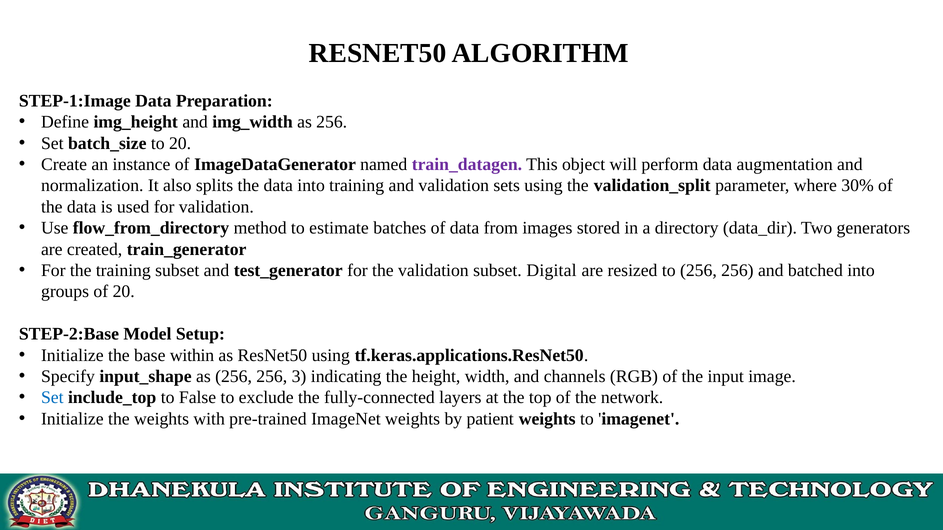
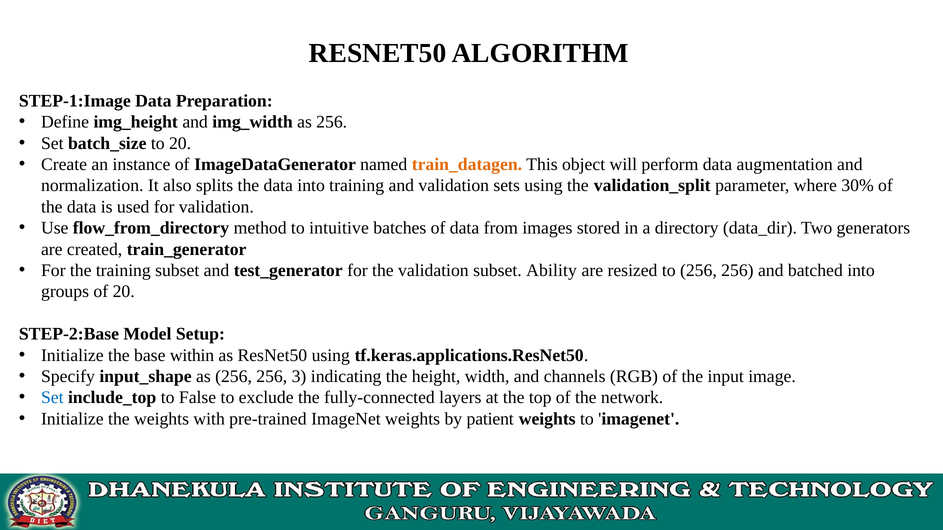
train_datagen colour: purple -> orange (467, 165)
estimate: estimate -> intuitive (339, 228)
Digital: Digital -> Ability (552, 271)
